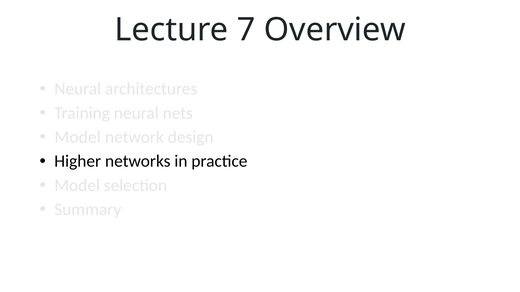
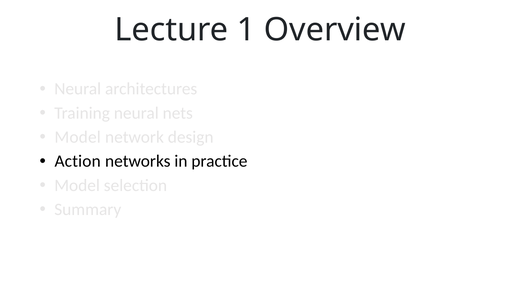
7: 7 -> 1 (246, 30)
Higher: Higher -> Action (78, 162)
